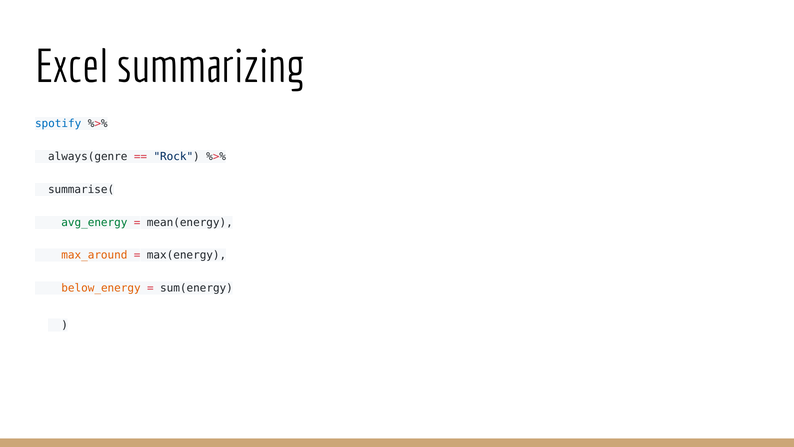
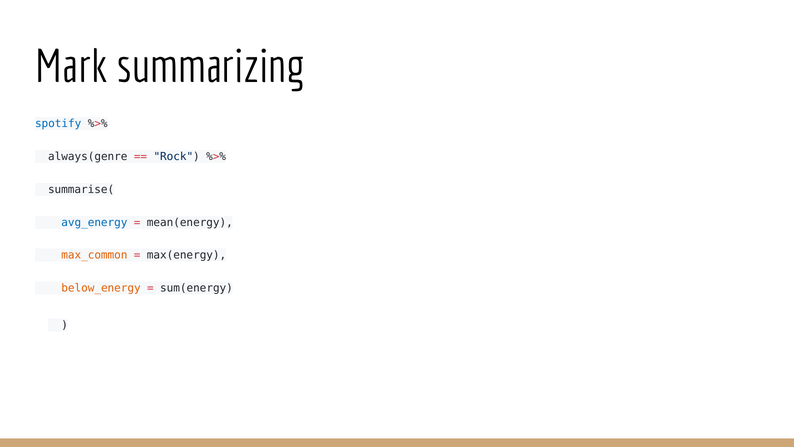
Excel: Excel -> Mark (71, 67)
avg_energy colour: green -> blue (94, 222)
max_around: max_around -> max_common (94, 255)
